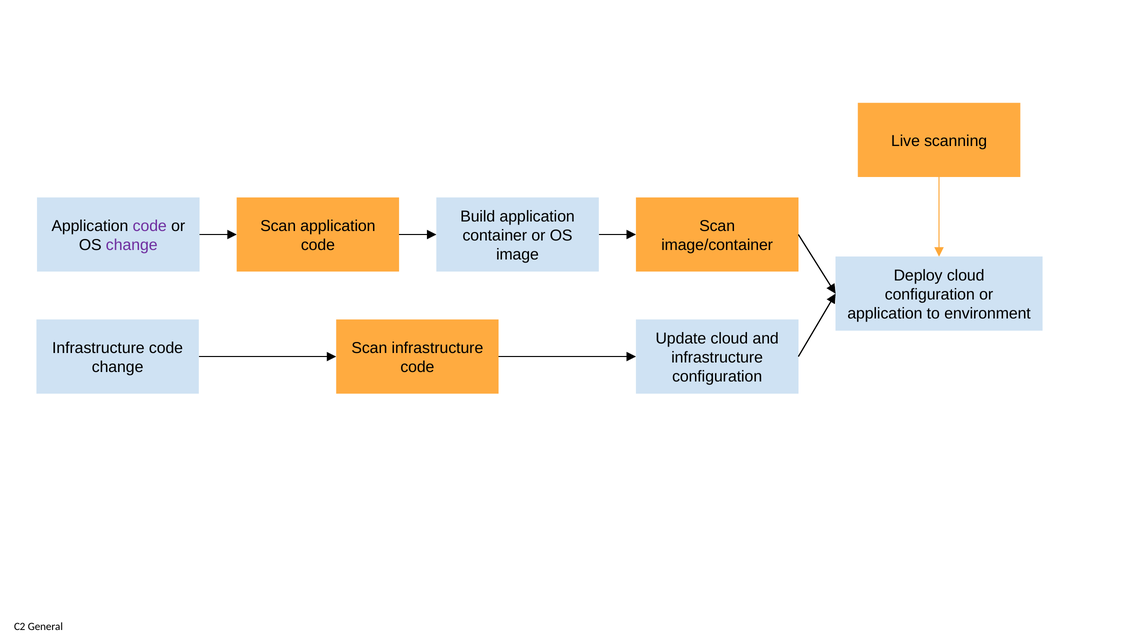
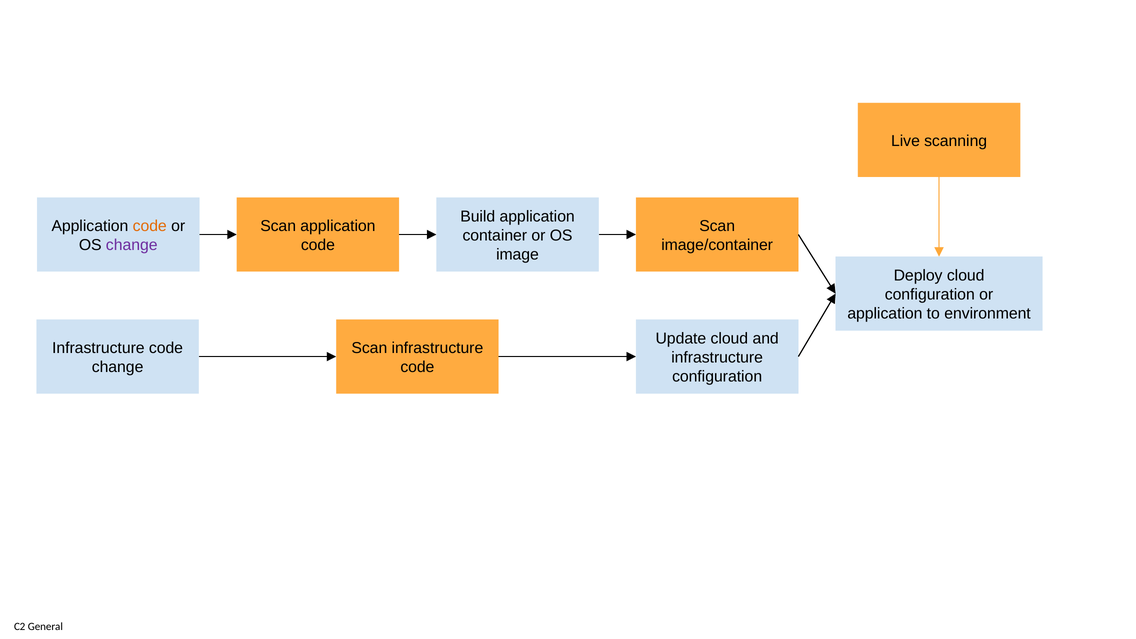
code colour: purple -> orange (150, 226)
